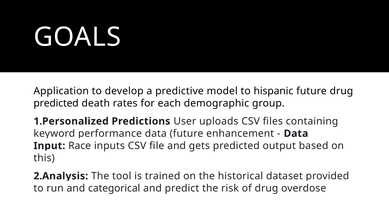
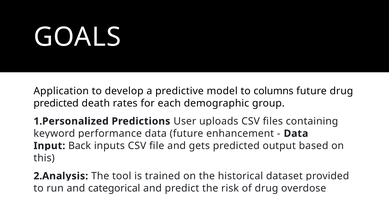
hispanic: hispanic -> columns (274, 91)
Race: Race -> Back (80, 146)
